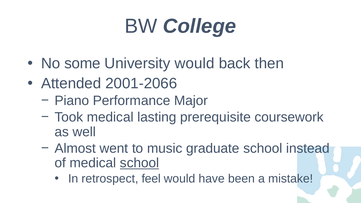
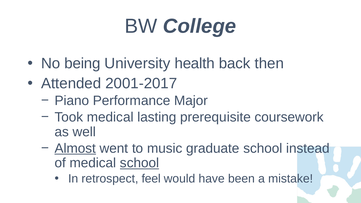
some: some -> being (82, 63)
University would: would -> health (195, 63)
2001-2066: 2001-2066 -> 2001-2017 (141, 83)
Almost underline: none -> present (75, 148)
